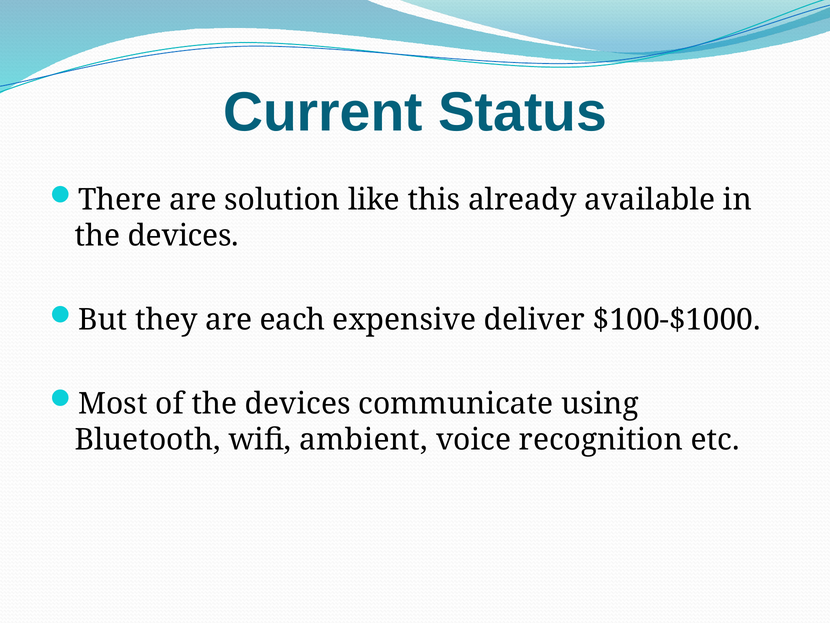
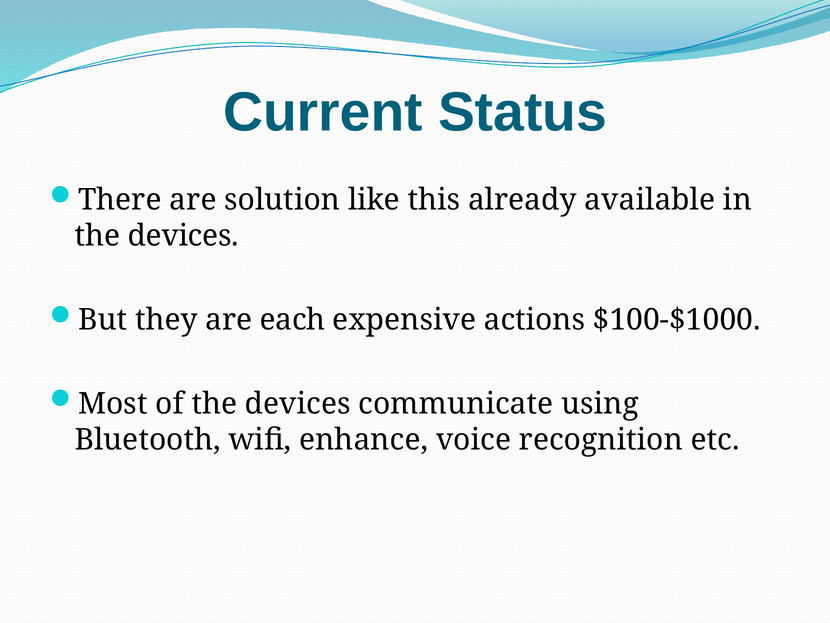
deliver: deliver -> actions (535, 320)
ambient: ambient -> enhance (364, 439)
